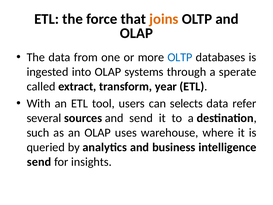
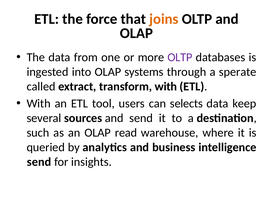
OLTP colour: blue -> purple (180, 57)
transform year: year -> with (166, 86)
refer: refer -> keep (244, 103)
uses: uses -> read (126, 133)
